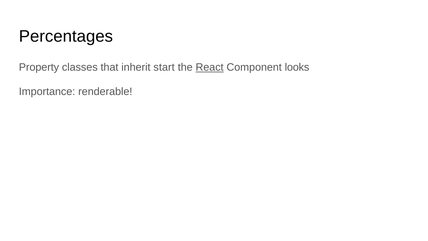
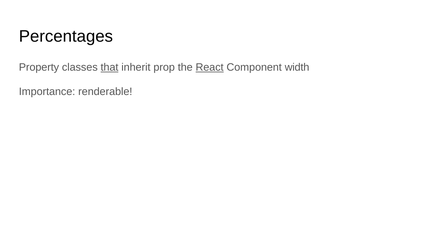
that underline: none -> present (110, 67)
start: start -> prop (164, 67)
looks: looks -> width (297, 67)
